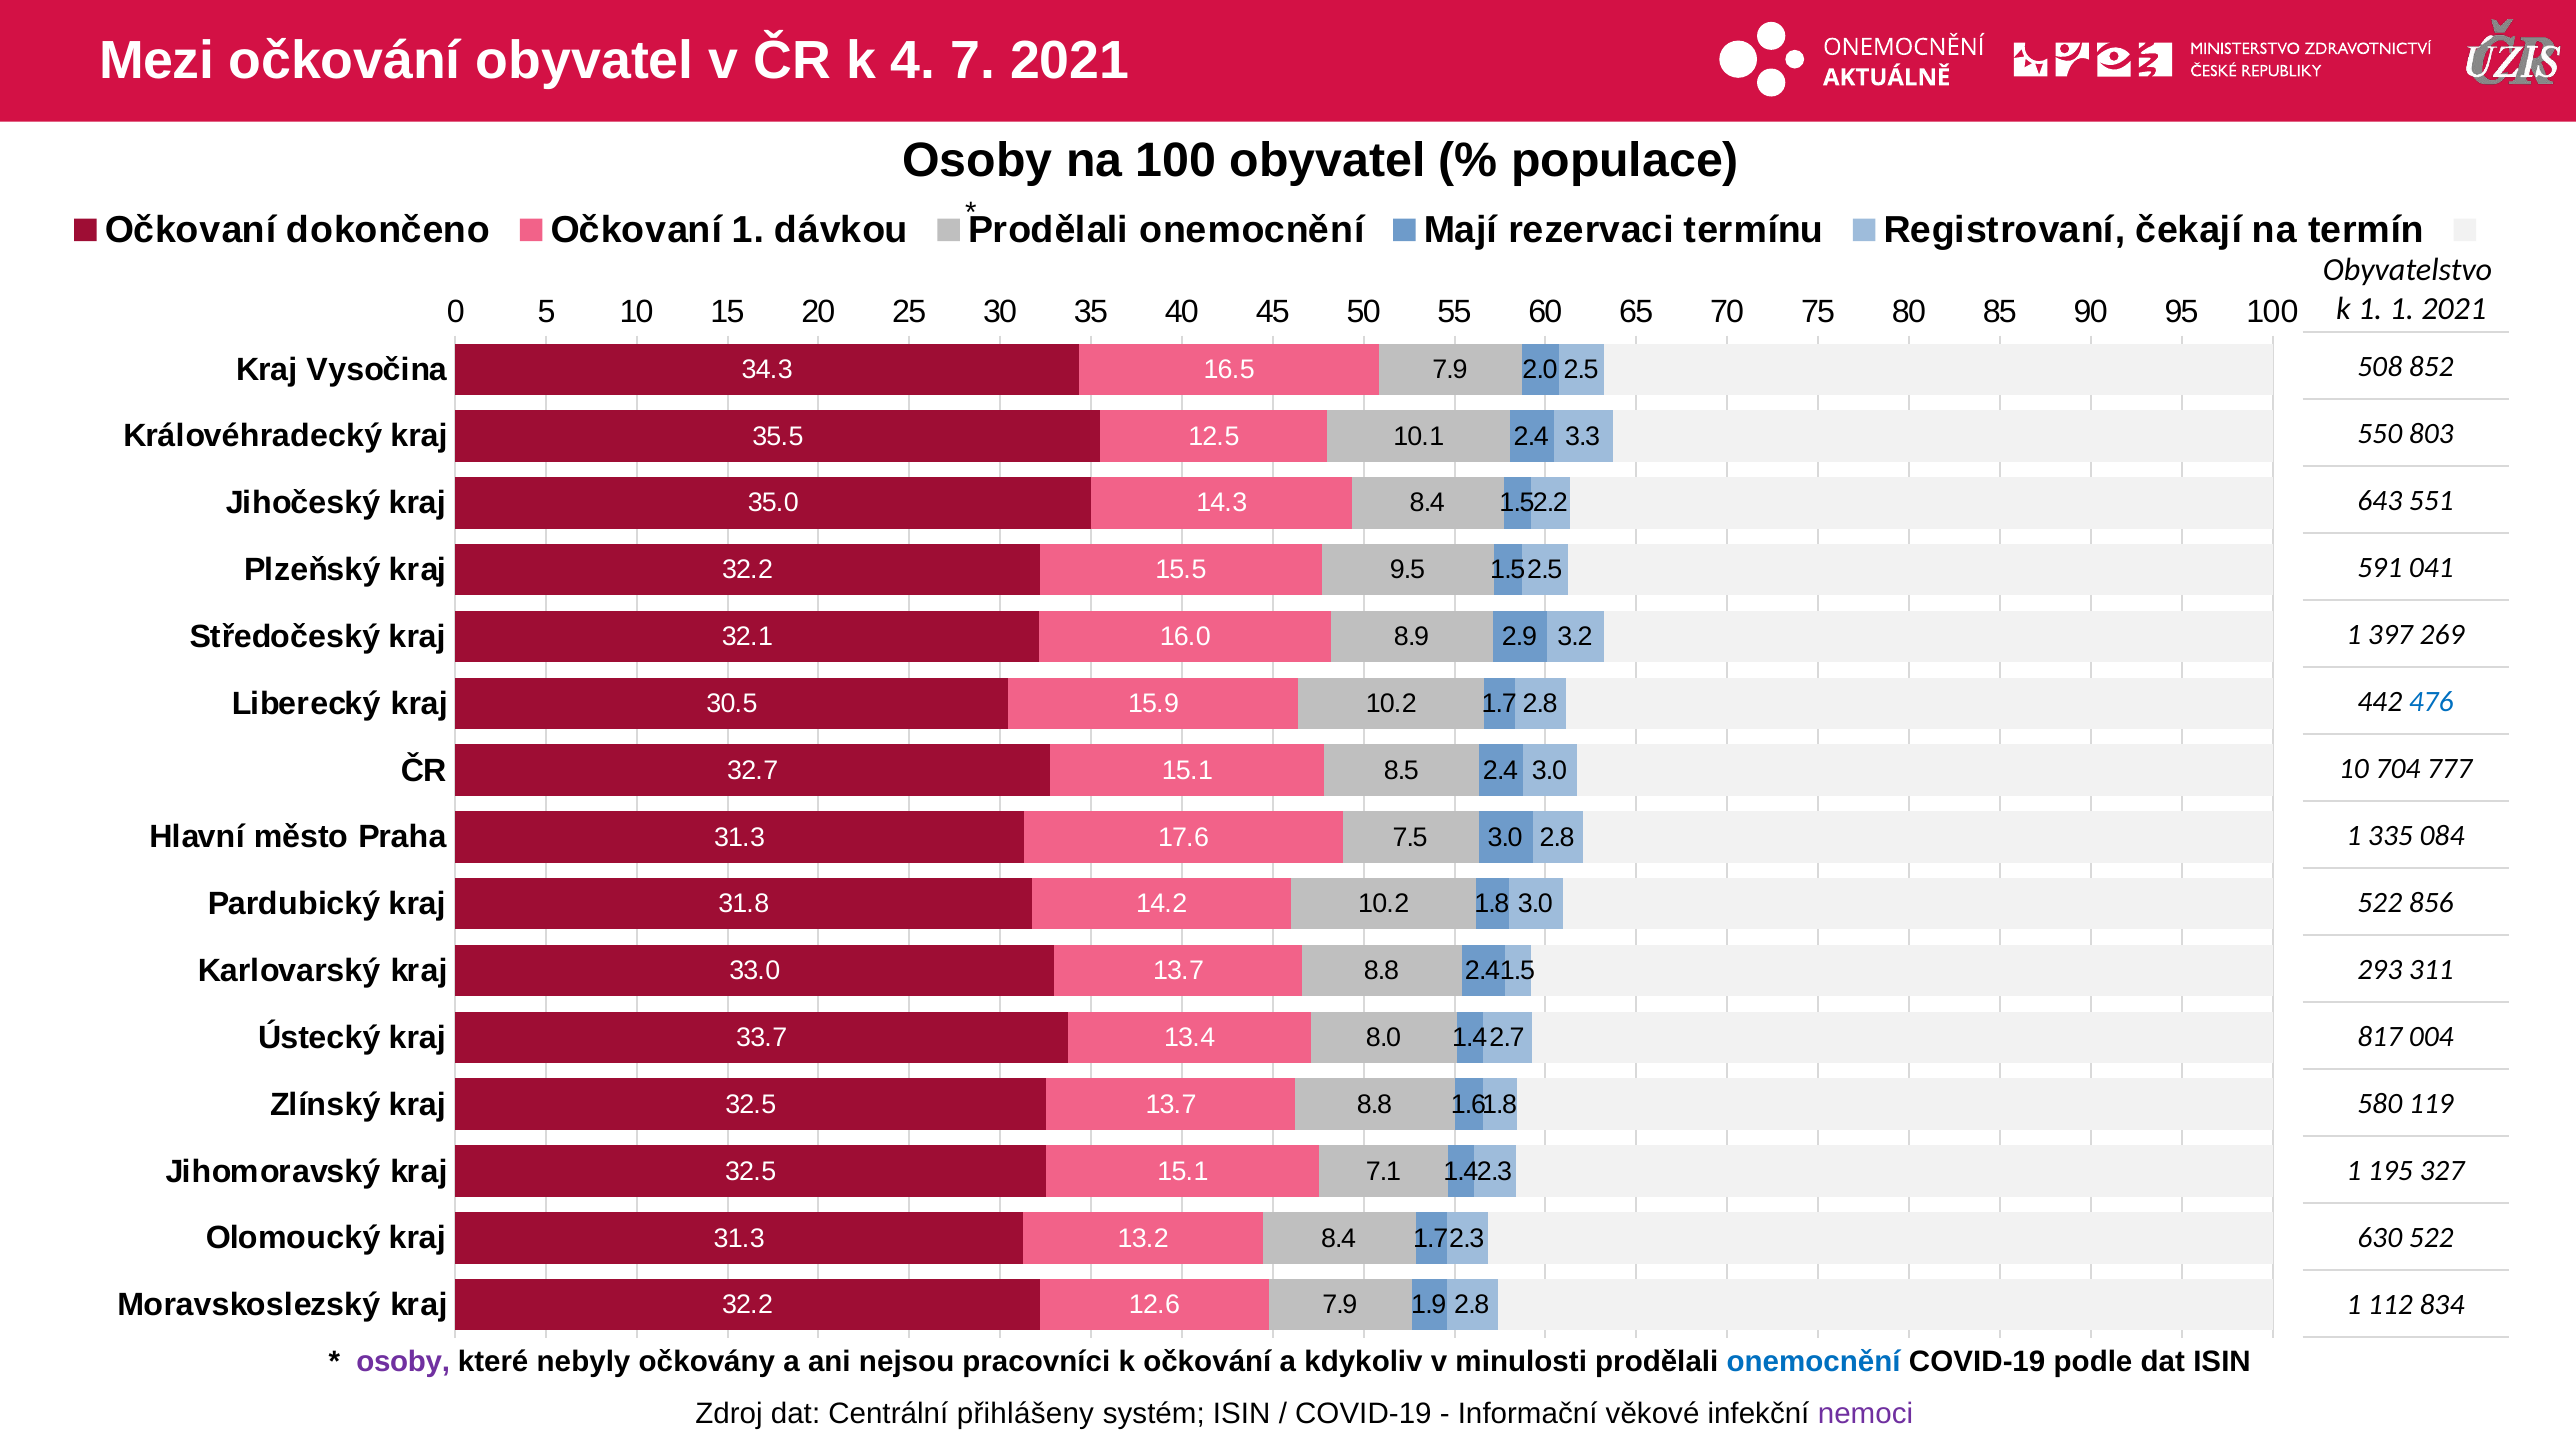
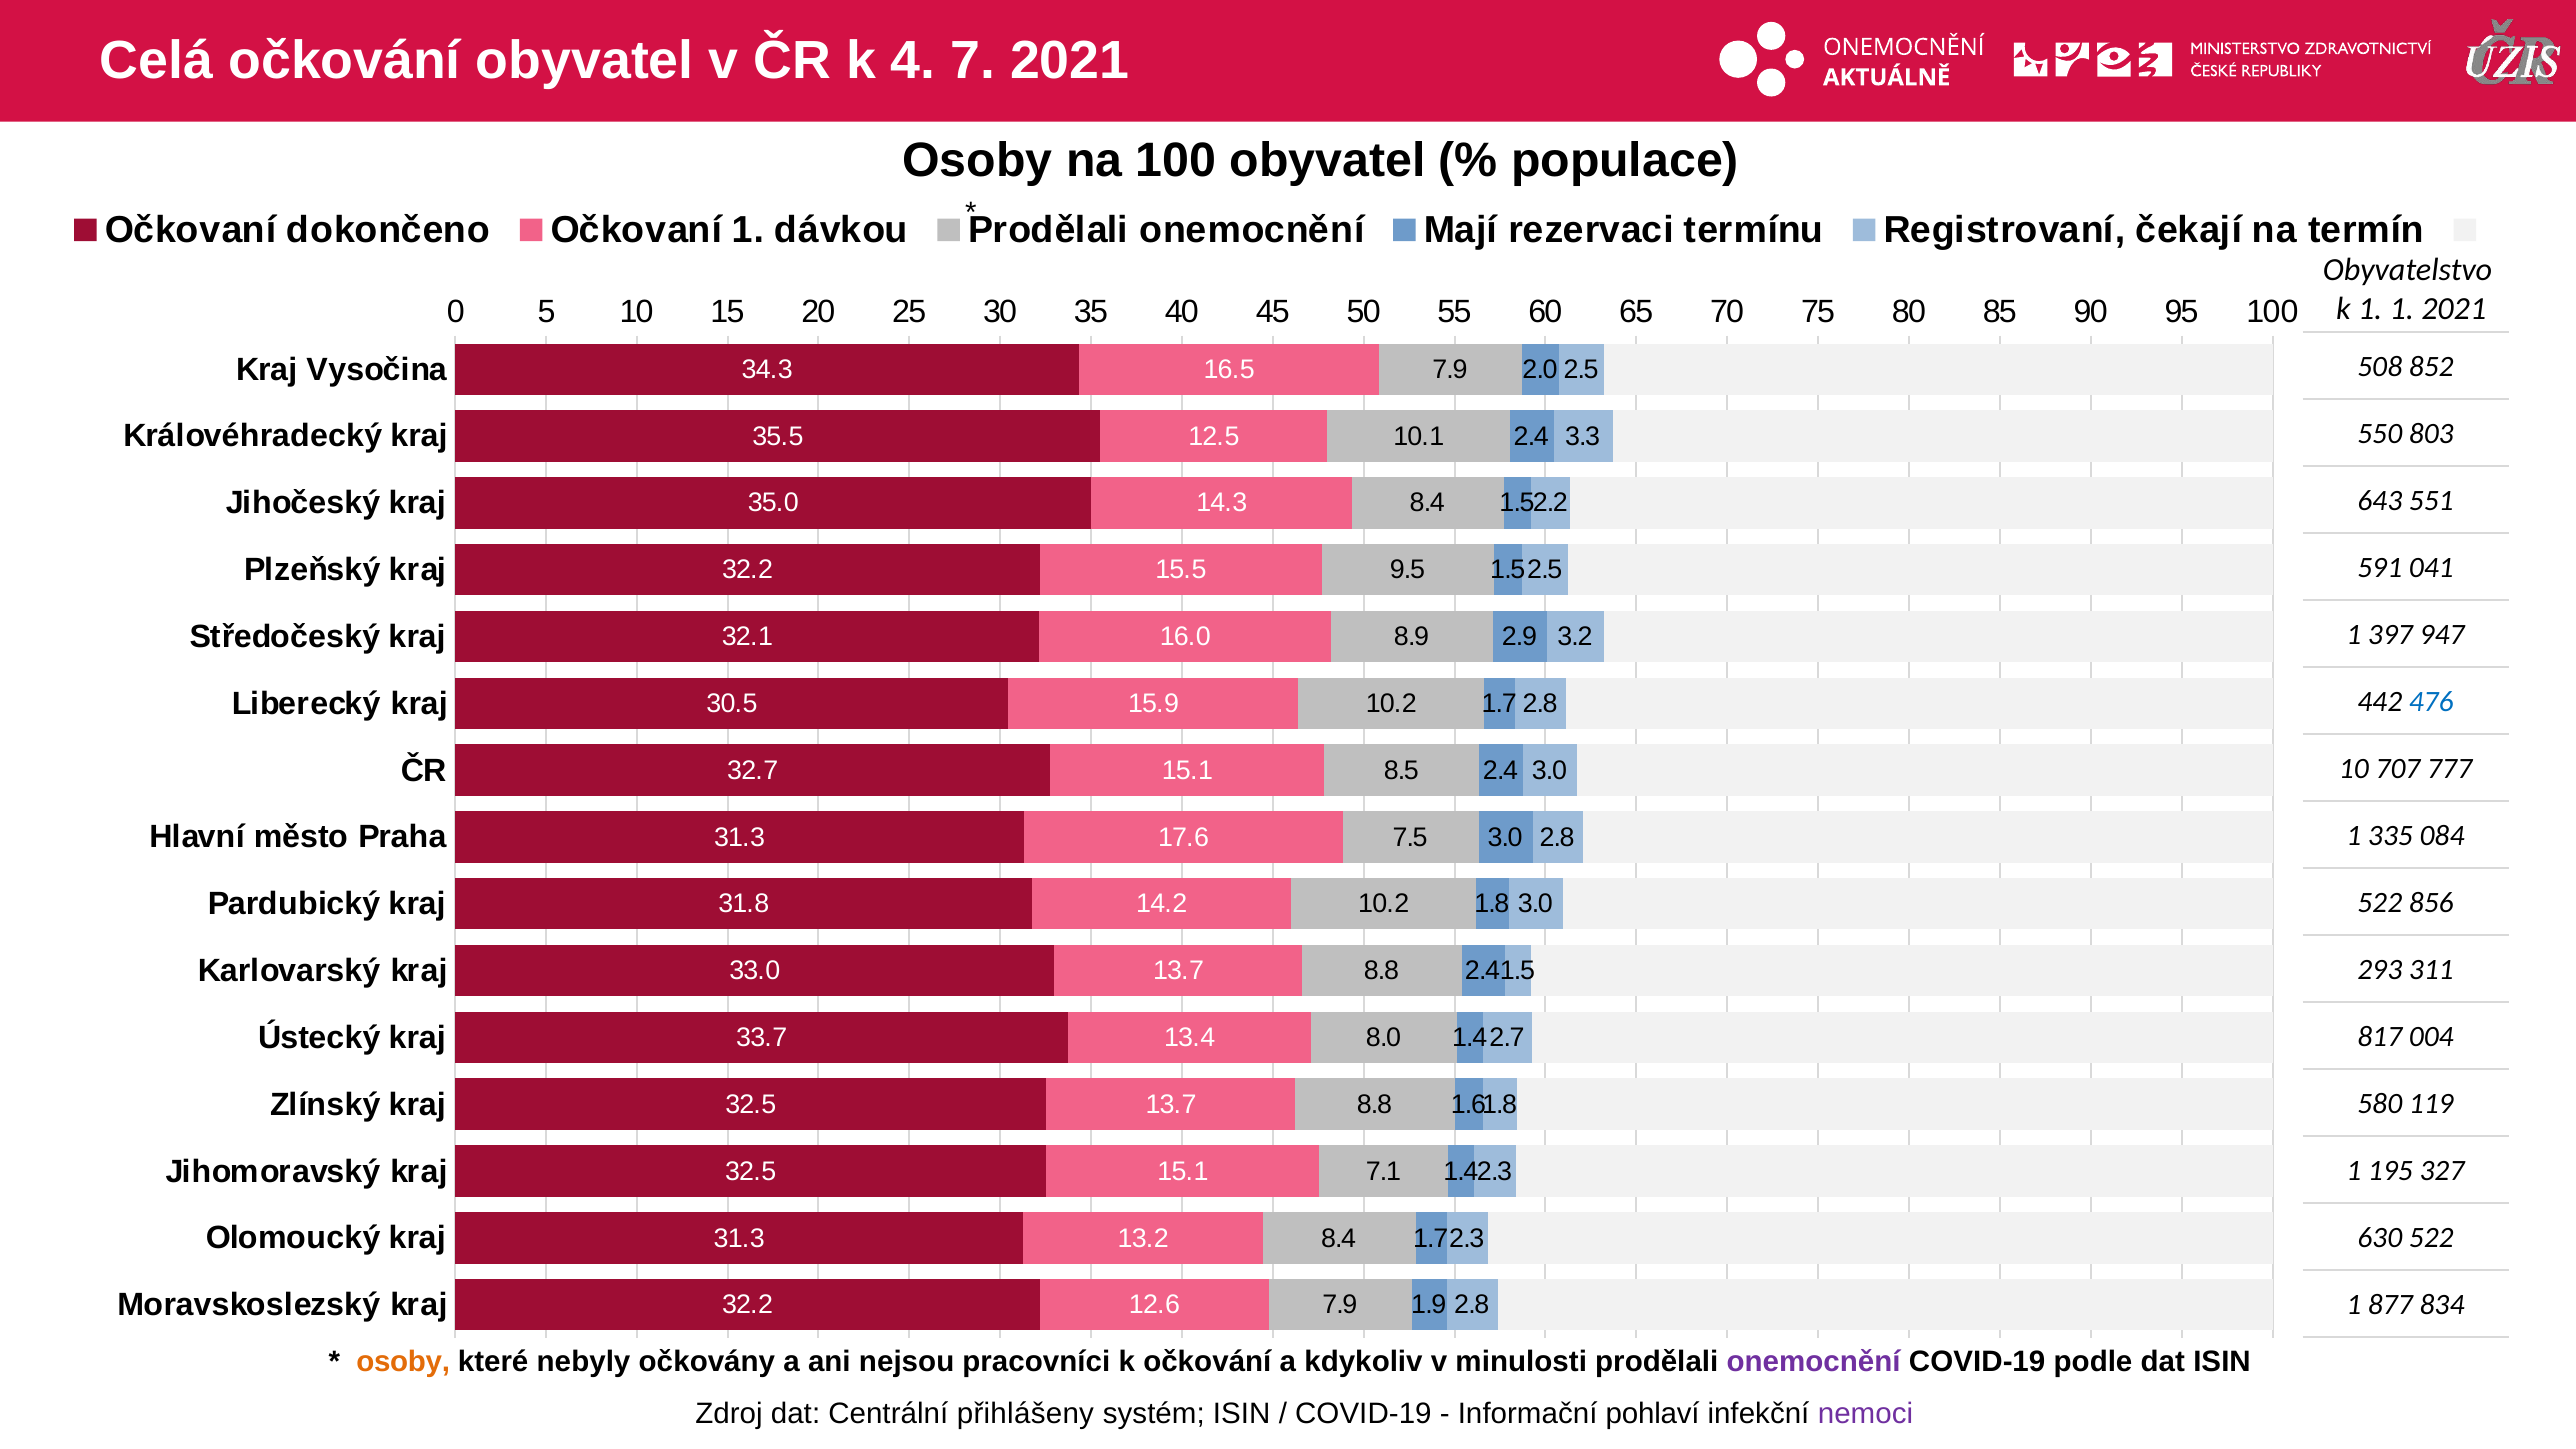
Mezi: Mezi -> Celá (157, 60)
269: 269 -> 947 (2442, 635)
704: 704 -> 707 (2398, 769)
112: 112 -> 877 (2390, 1305)
osoby colour: purple -> orange (403, 1361)
onemocnění colour: blue -> purple (1814, 1361)
věkové: věkové -> pohlaví (1653, 1414)
